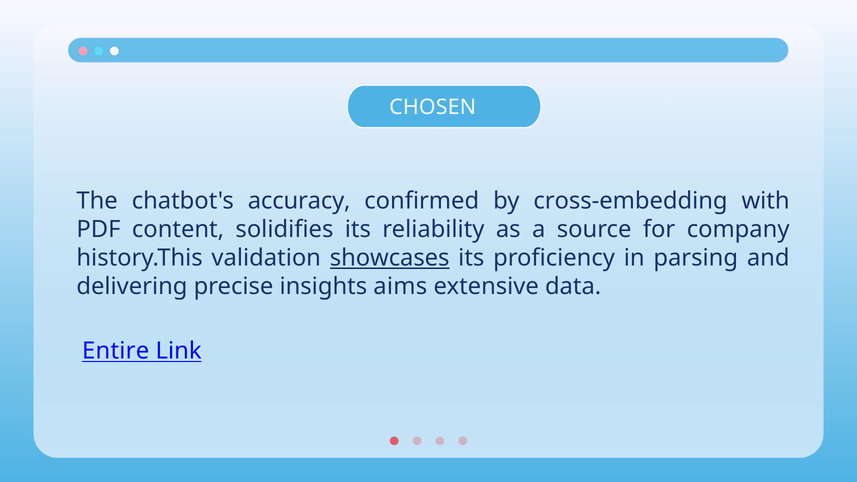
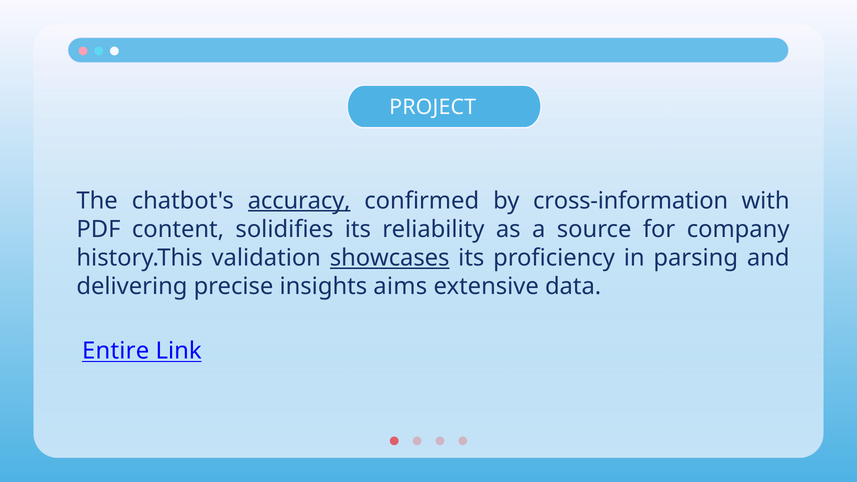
CHOSEN: CHOSEN -> PROJECT (433, 107)
accuracy underline: none -> present (299, 201)
cross-embedding: cross-embedding -> cross-information (631, 201)
